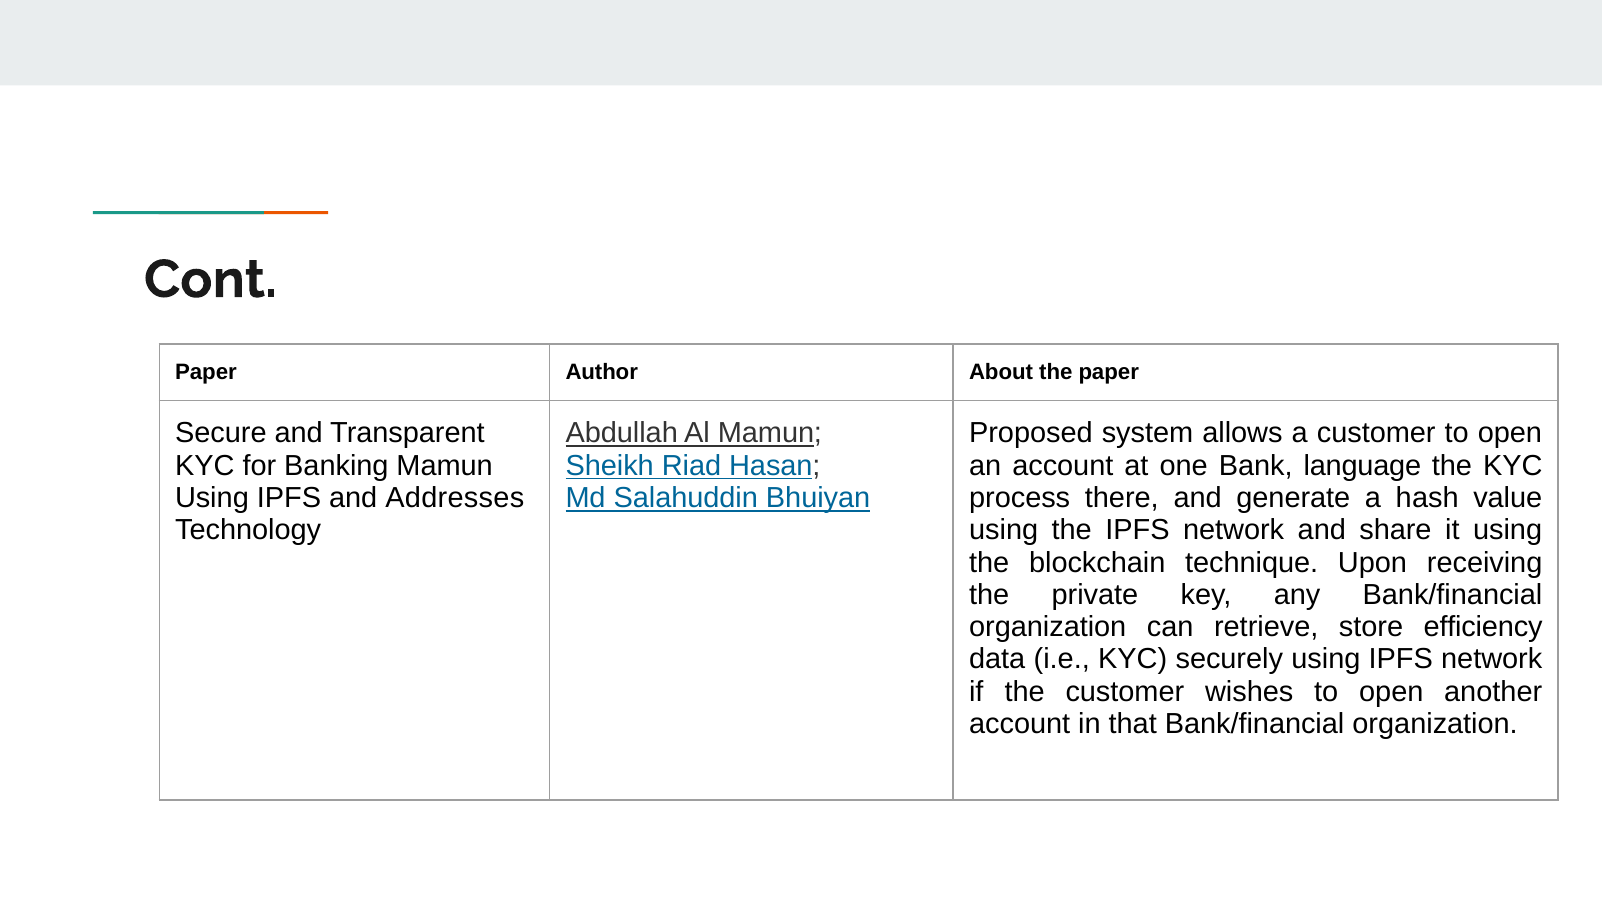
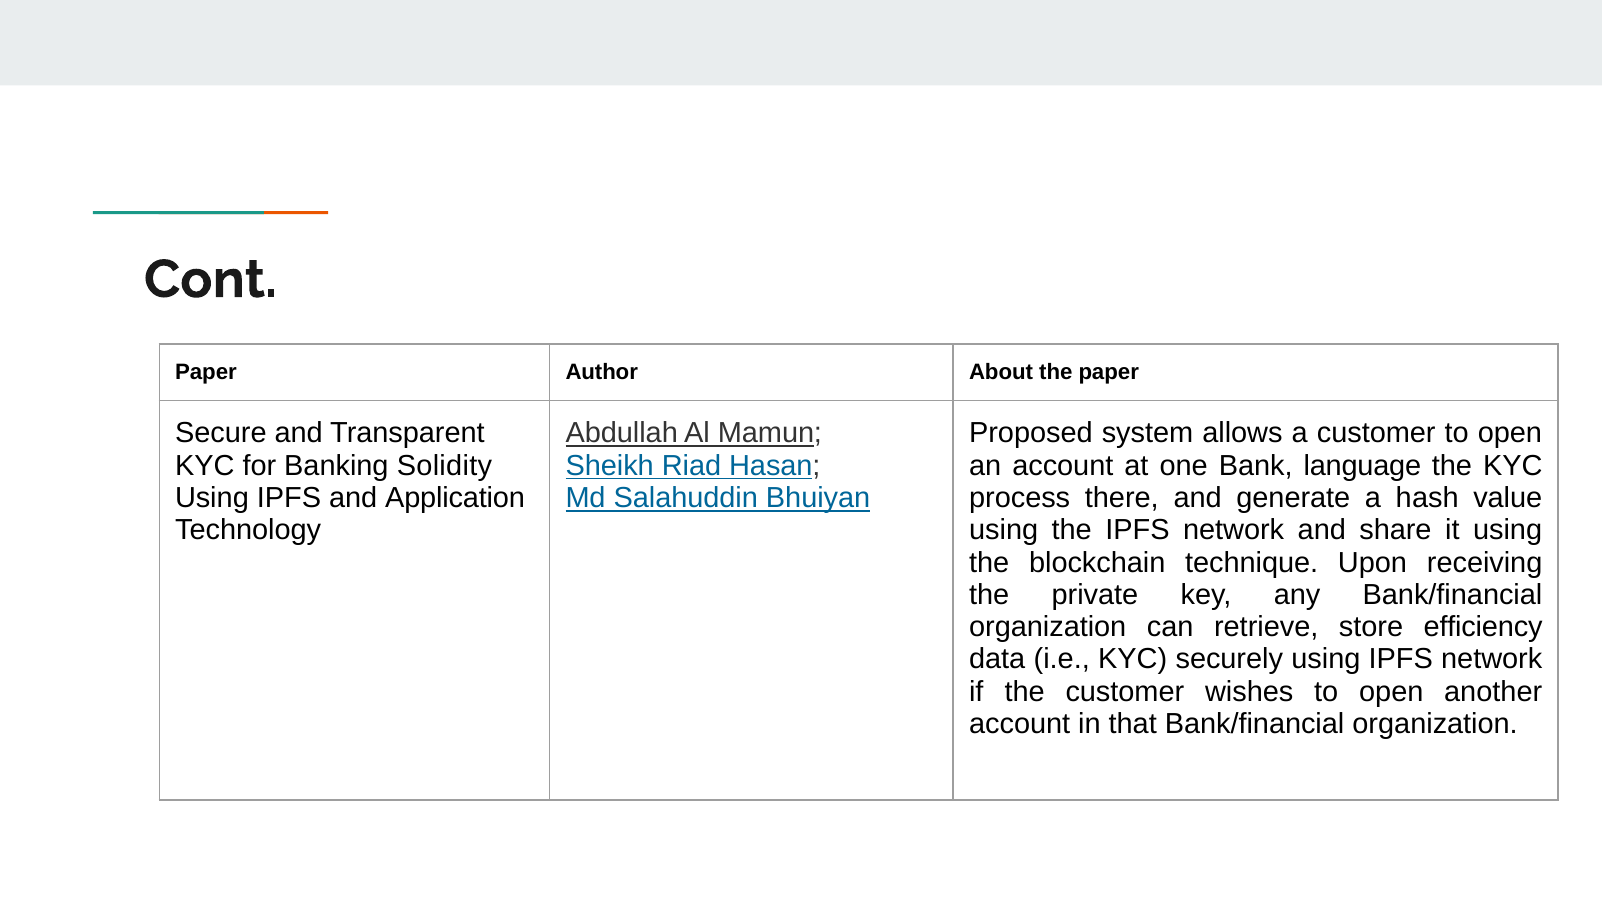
Banking Mamun: Mamun -> Solidity (444, 466)
Addresses: Addresses -> Application (455, 498)
